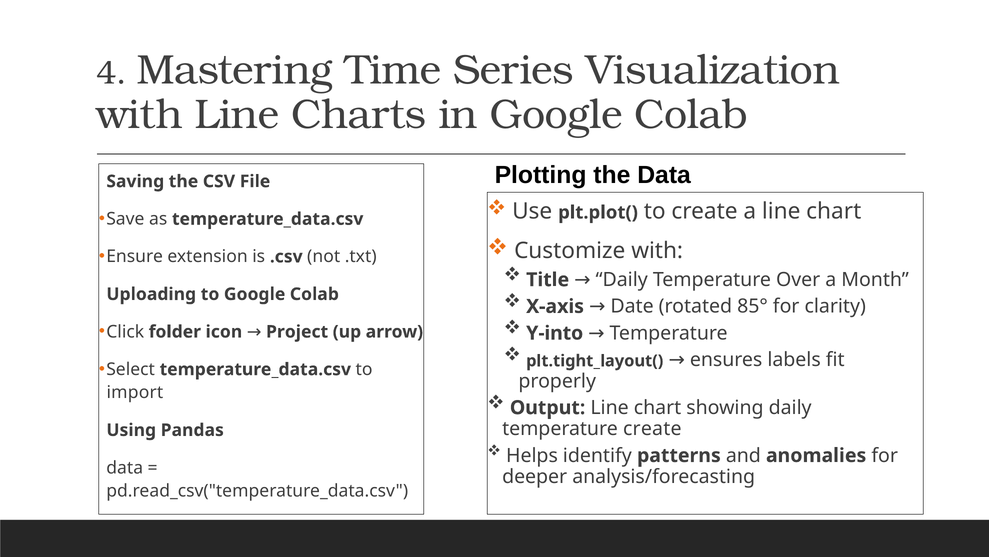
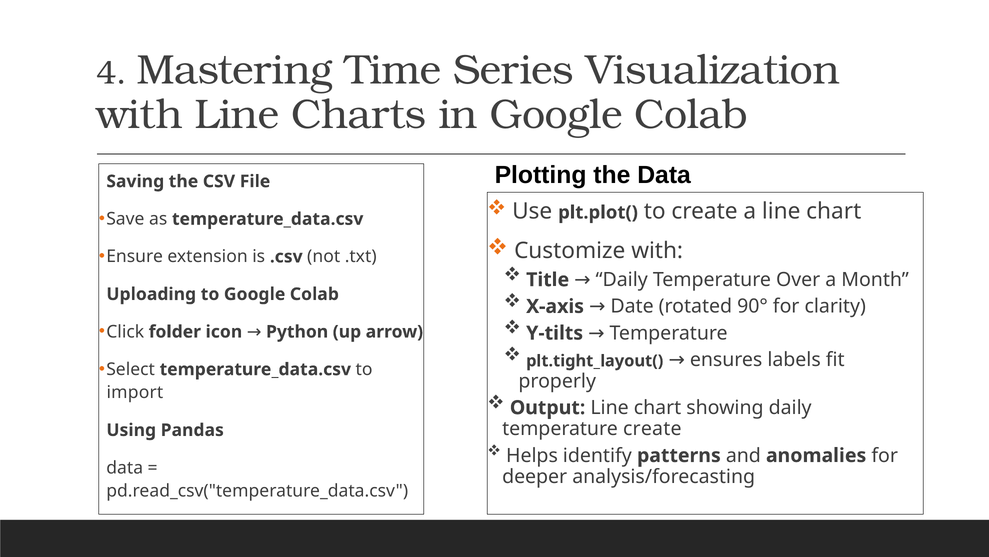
85°: 85° -> 90° (753, 306)
Y-into: Y-into -> Y-tilts (555, 333)
Project: Project -> Python (297, 331)
